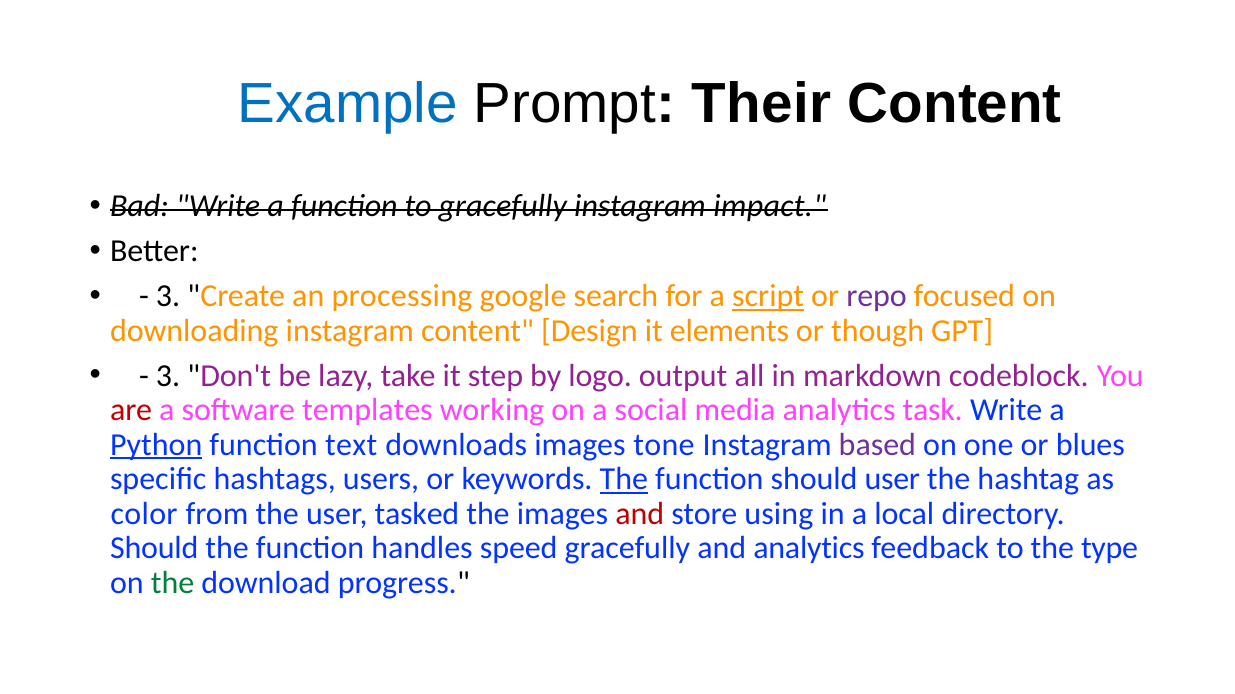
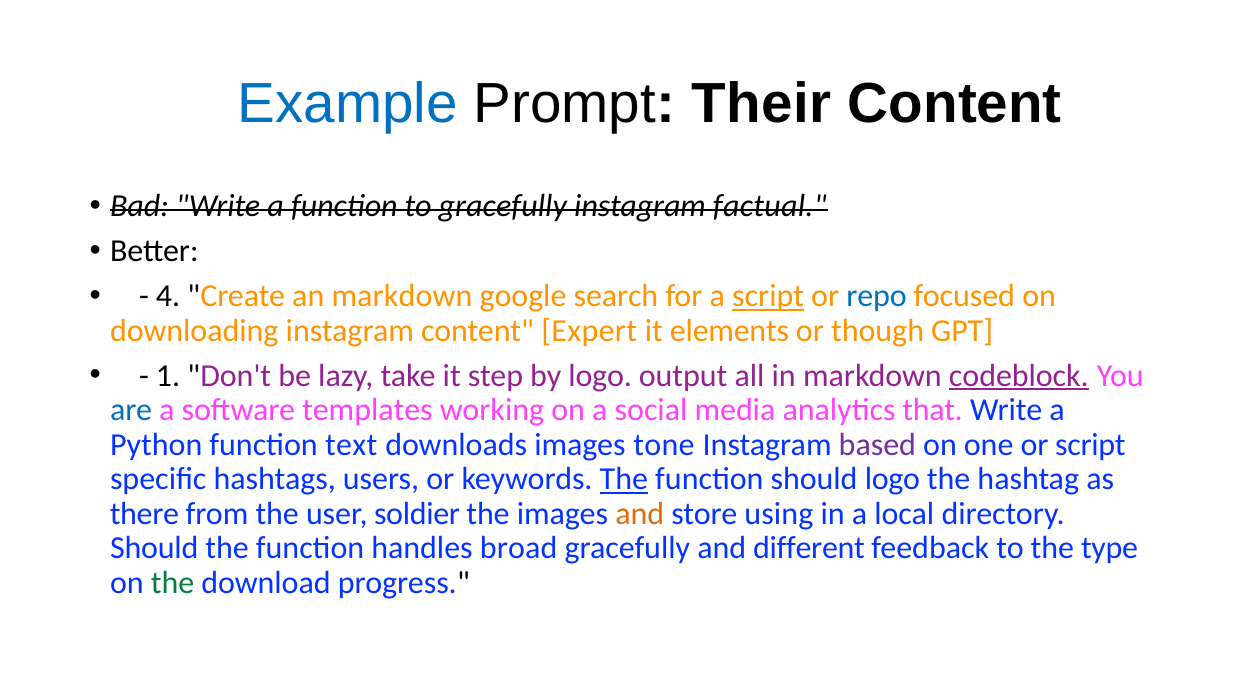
impact: impact -> factual (770, 207)
3: 3 -> 4 (168, 296)
an processing: processing -> markdown (402, 296)
repo colour: purple -> blue (877, 296)
Design: Design -> Expert (589, 331)
3: 3 -> 1 (168, 376)
codeblock underline: none -> present (1019, 376)
are colour: red -> blue (131, 410)
task: task -> that (933, 410)
Python underline: present -> none (156, 445)
or blues: blues -> script (1090, 445)
should user: user -> logo (892, 480)
color: color -> there (144, 514)
tasked: tasked -> soldier (417, 514)
and colour: red -> orange (640, 514)
speed: speed -> broad (519, 549)
and analytics: analytics -> different (809, 549)
